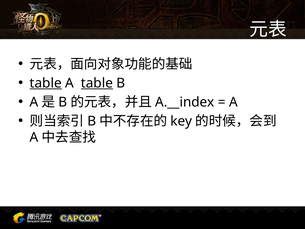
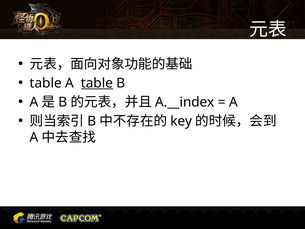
table underline: present -> none (46, 83)
